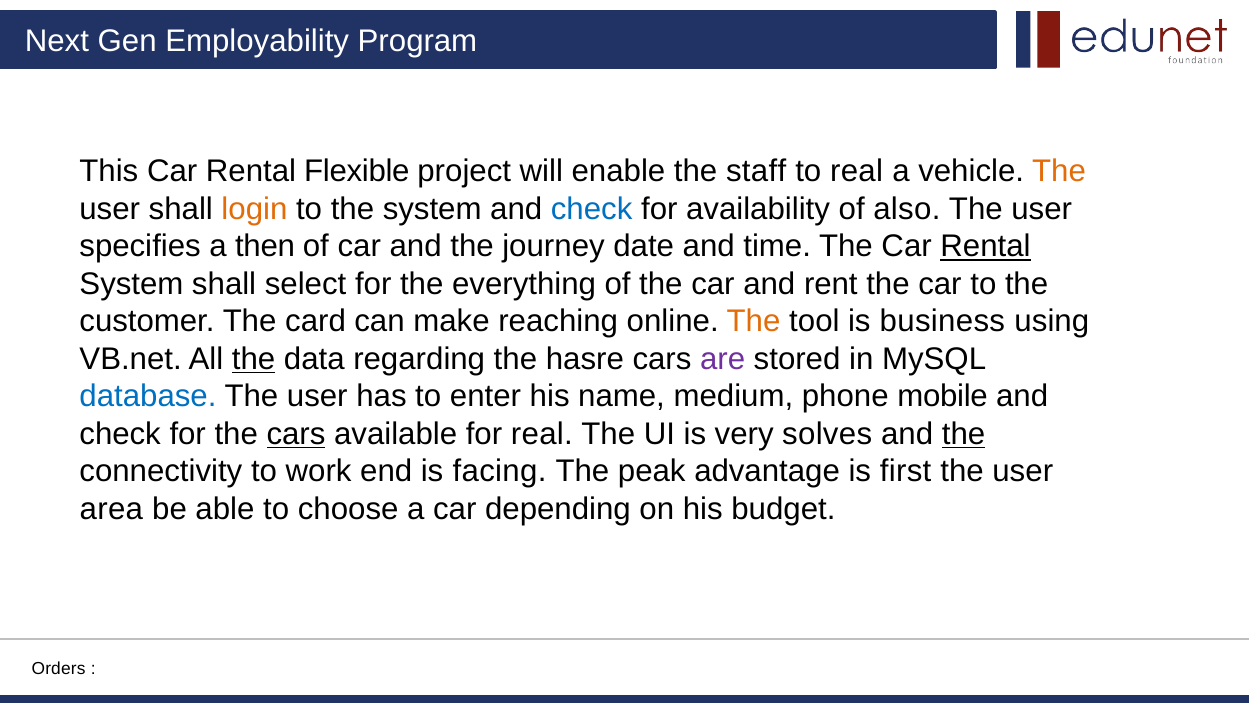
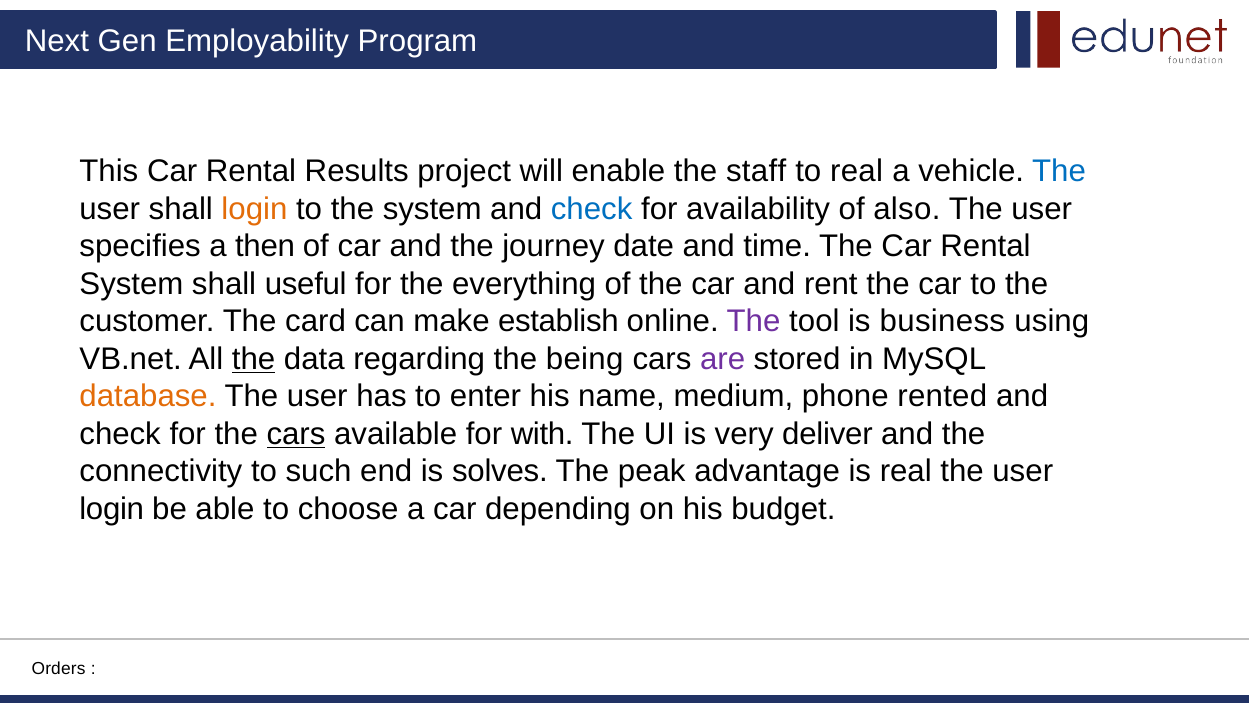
Flexible: Flexible -> Results (357, 172)
The colour: orange -> blue (1059, 172)
Rental underline: present -> none (986, 246)
select: select -> useful (306, 284)
reaching: reaching -> establish (558, 321)
The colour: orange -> purple (754, 321)
hasre: hasre -> being (585, 359)
database colour: blue -> orange (148, 396)
mobile: mobile -> rented (942, 396)
for real: real -> with (542, 434)
solves: solves -> deliver (827, 434)
the underline: present -> none (964, 434)
work: work -> such (319, 471)
facing: facing -> solves (500, 471)
is first: first -> real (906, 471)
area: area -> login (112, 509)
